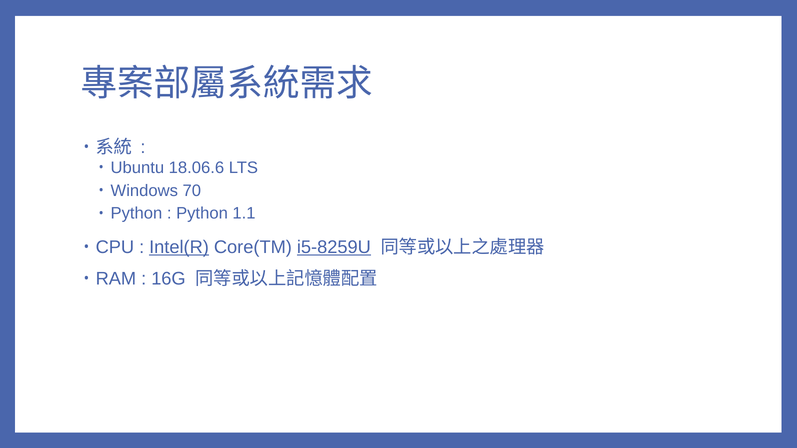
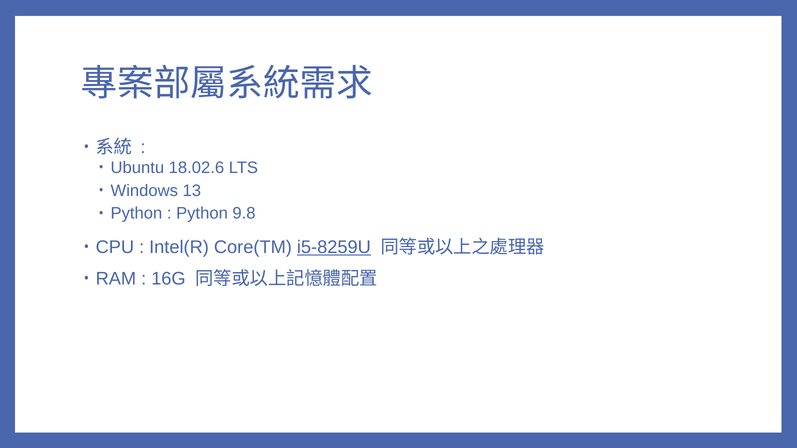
18.06.6: 18.06.6 -> 18.02.6 (196, 168)
70: 70 -> 13 (192, 191)
1.1: 1.1 -> 9.8 (244, 214)
Intel(R underline: present -> none (179, 247)
